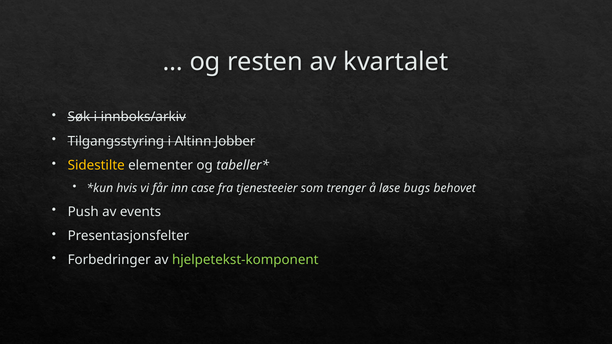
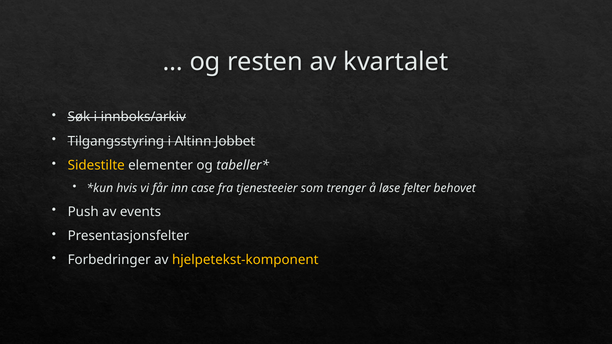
Jobber: Jobber -> Jobbet (235, 141)
bugs: bugs -> felter (417, 188)
hjelpetekst-komponent colour: light green -> yellow (245, 260)
